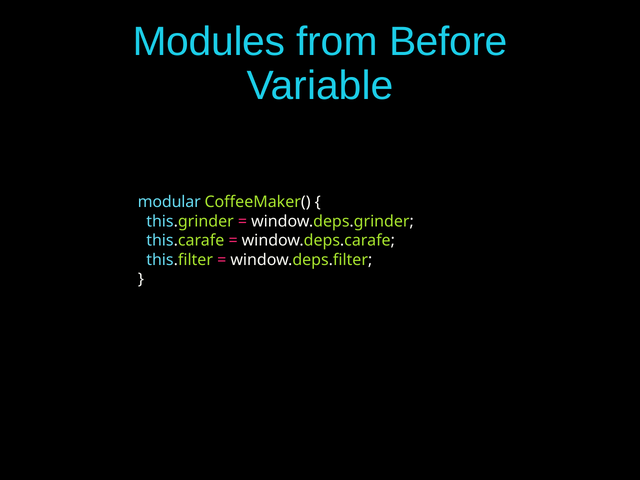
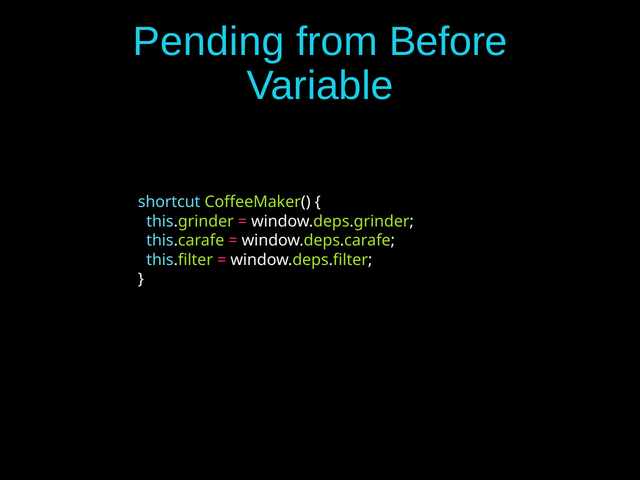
Modules: Modules -> Pending (209, 42)
modular: modular -> shortcut (169, 202)
